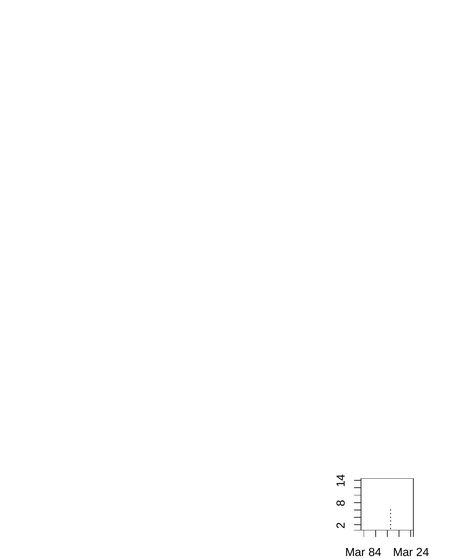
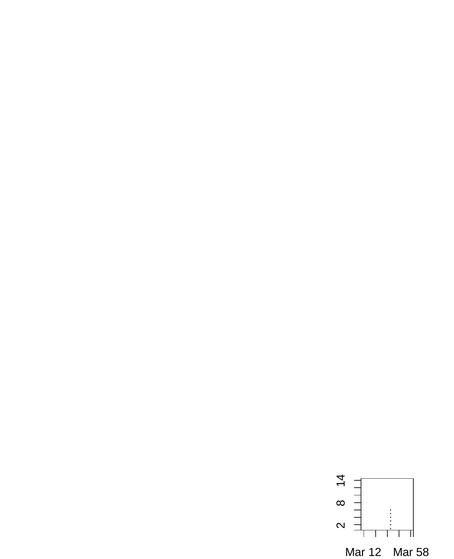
84: 84 -> 12 (375, 552)
24: 24 -> 58 (423, 552)
